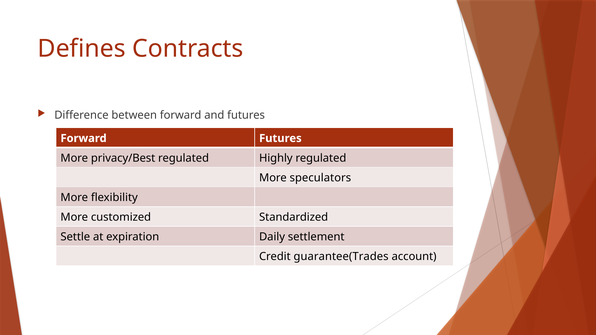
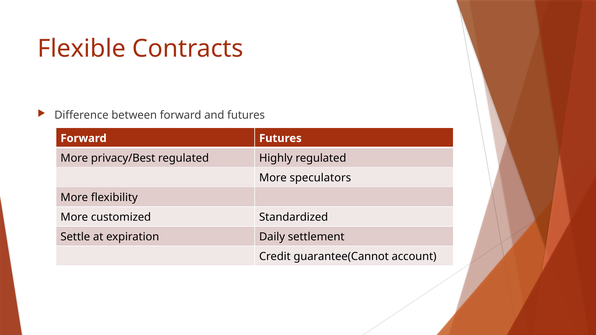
Defines: Defines -> Flexible (82, 49)
guarantee(Trades: guarantee(Trades -> guarantee(Cannot (341, 257)
